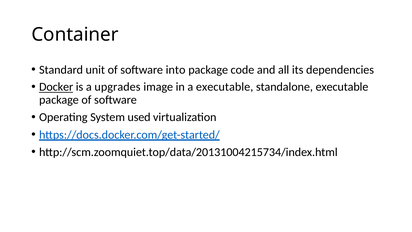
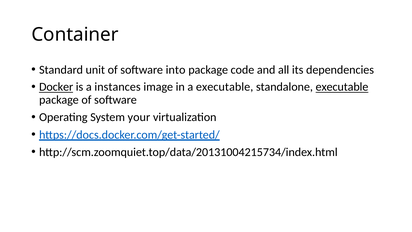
upgrades: upgrades -> instances (118, 87)
executable underline: none -> present (342, 87)
used: used -> your (139, 117)
